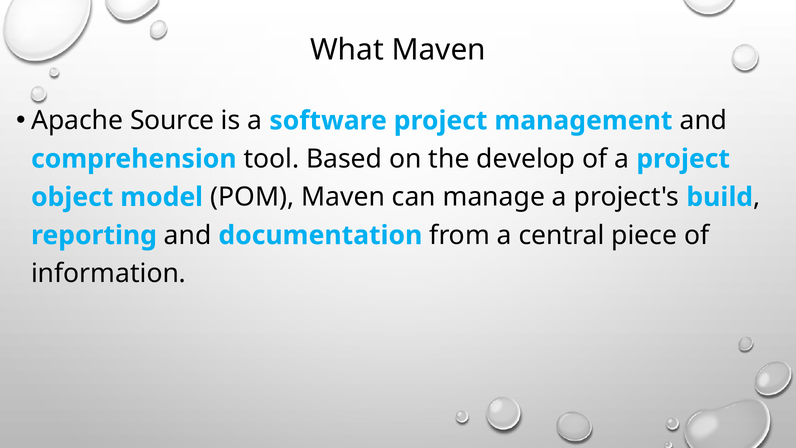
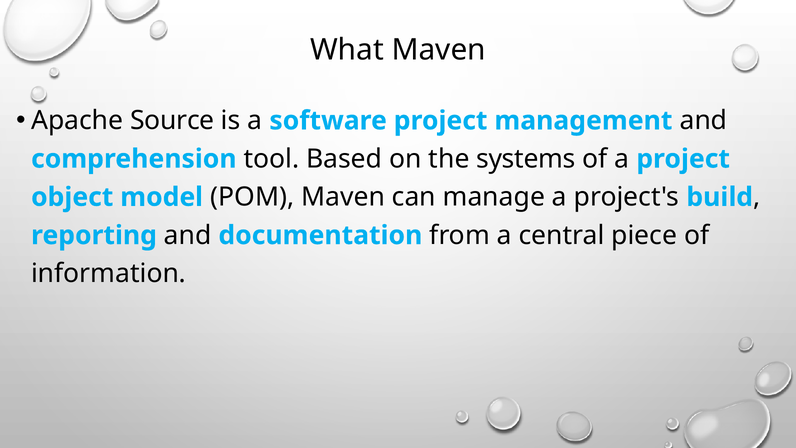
develop: develop -> systems (526, 159)
